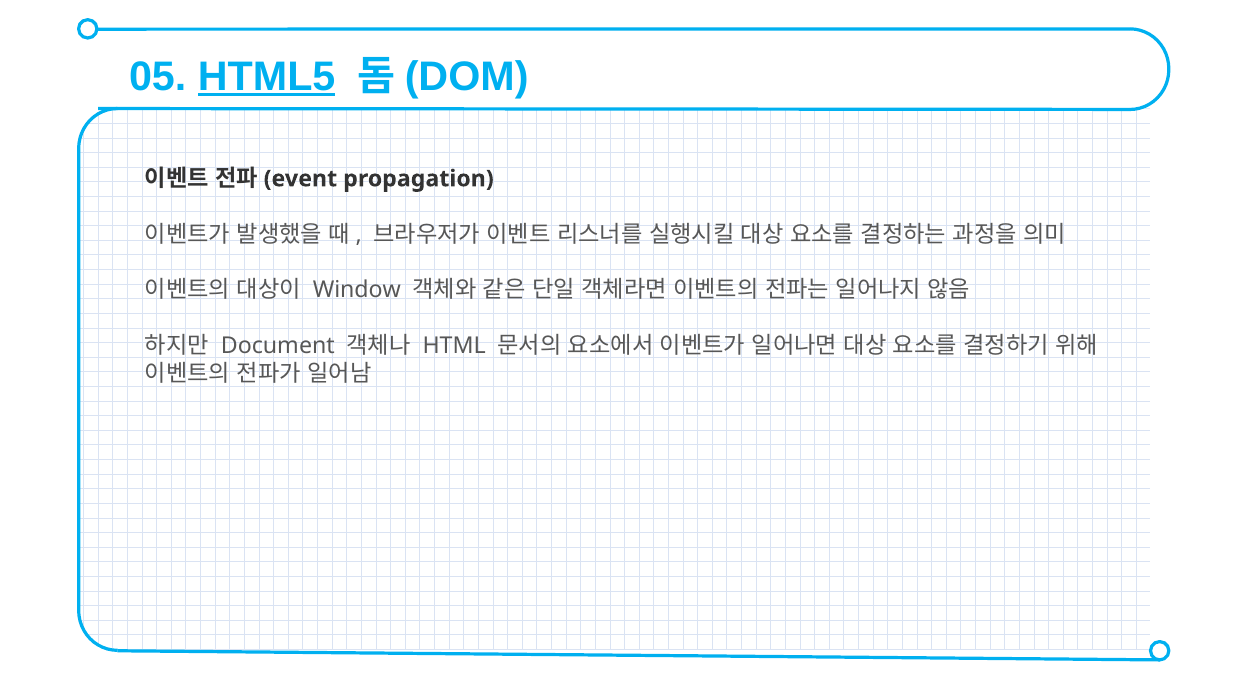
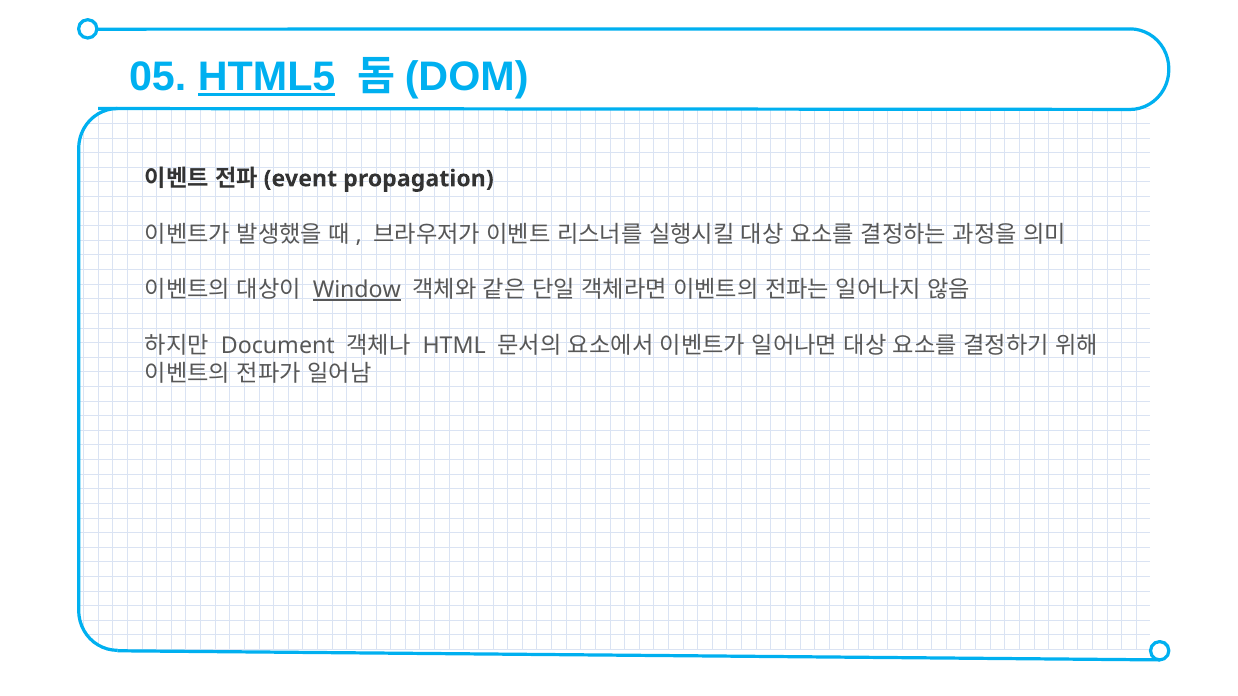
Window underline: none -> present (357, 290)
